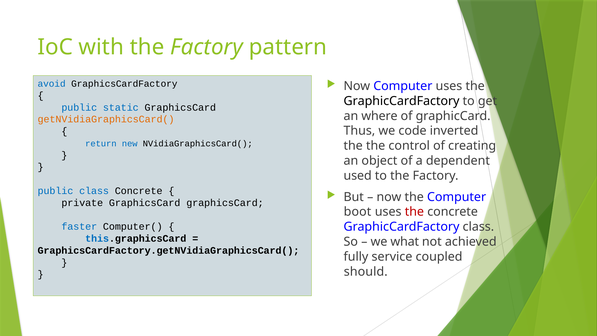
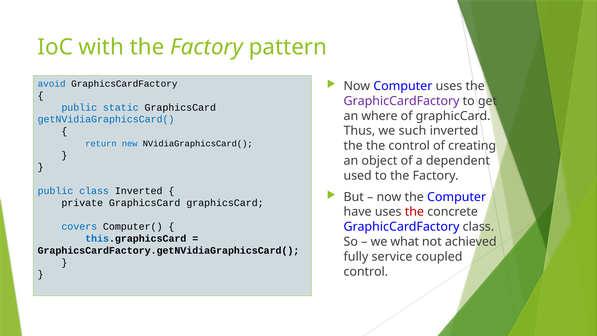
GraphicCardFactory colour: black -> purple (402, 101)
getNVidiaGraphicsCard( colour: orange -> blue (106, 119)
code: code -> such (412, 131)
class Concrete: Concrete -> Inverted (139, 191)
boot: boot -> have (358, 212)
faster: faster -> covers (79, 227)
should: should -> control (366, 272)
